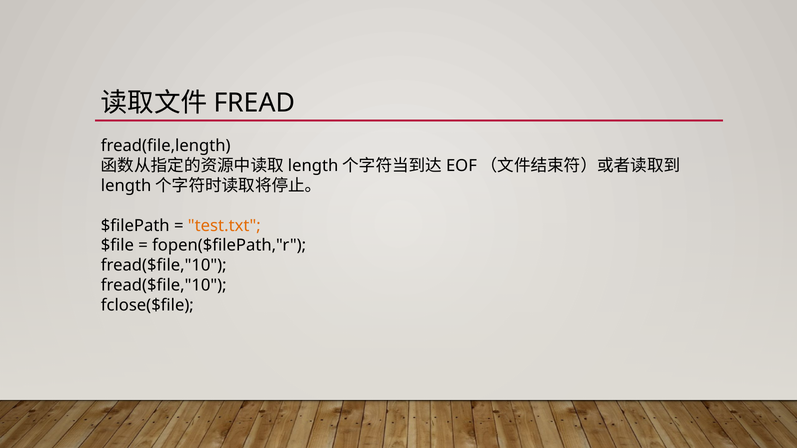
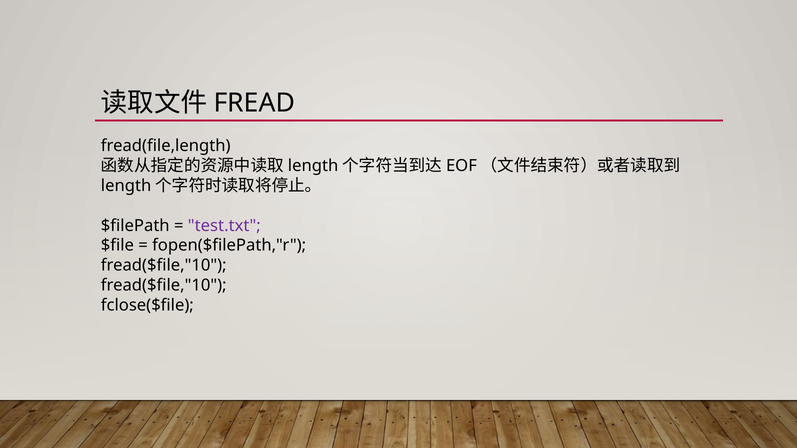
test.txt colour: orange -> purple (224, 226)
